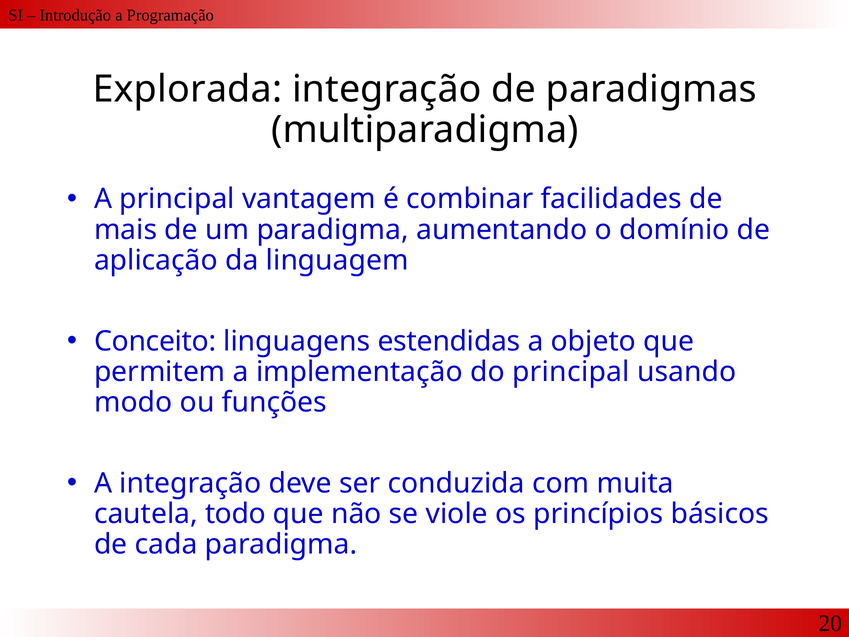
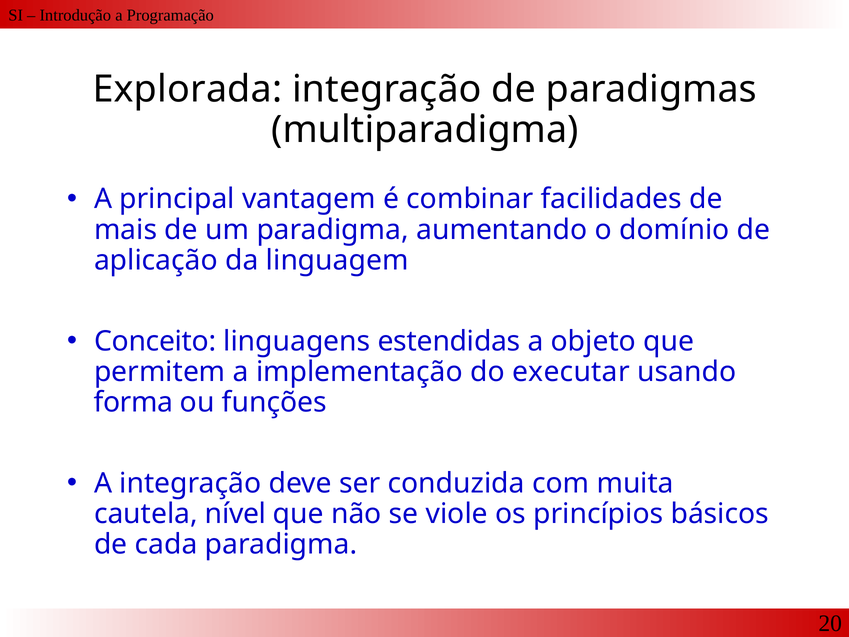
do principal: principal -> executar (571, 372)
modo: modo -> forma (133, 402)
todo: todo -> nível (236, 514)
